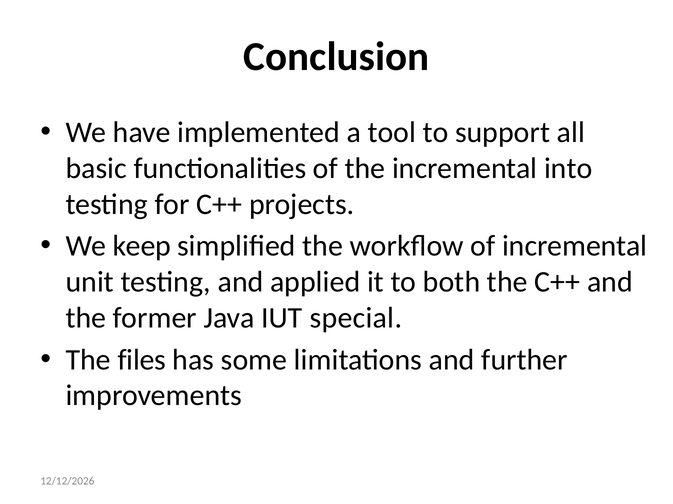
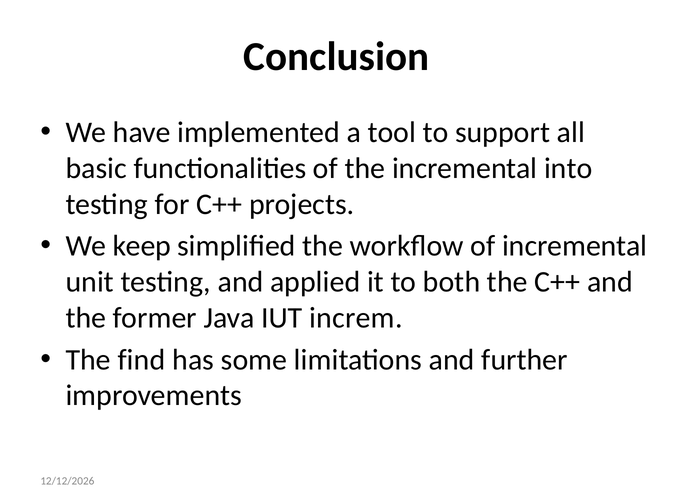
special: special -> increm (356, 318)
files: files -> find (142, 360)
